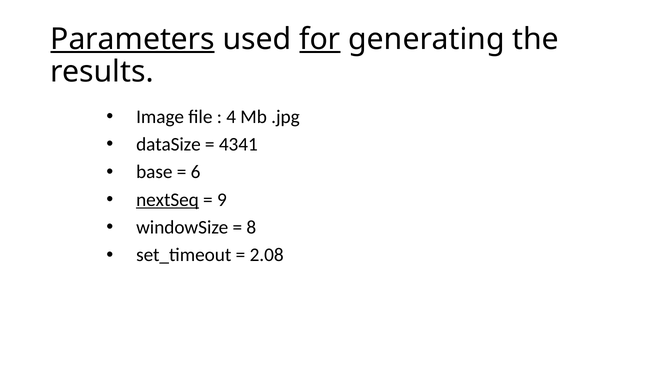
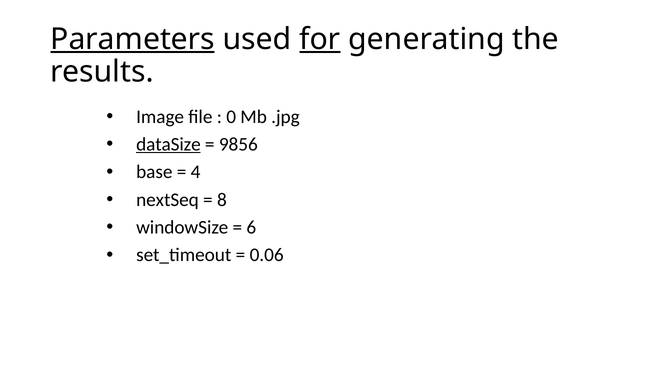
4: 4 -> 0 (231, 117)
dataSize underline: none -> present (168, 144)
4341: 4341 -> 9856 (238, 144)
6: 6 -> 4 (196, 172)
nextSeq underline: present -> none (167, 200)
9: 9 -> 8 (222, 200)
8: 8 -> 6 (251, 227)
2.08: 2.08 -> 0.06 (267, 255)
